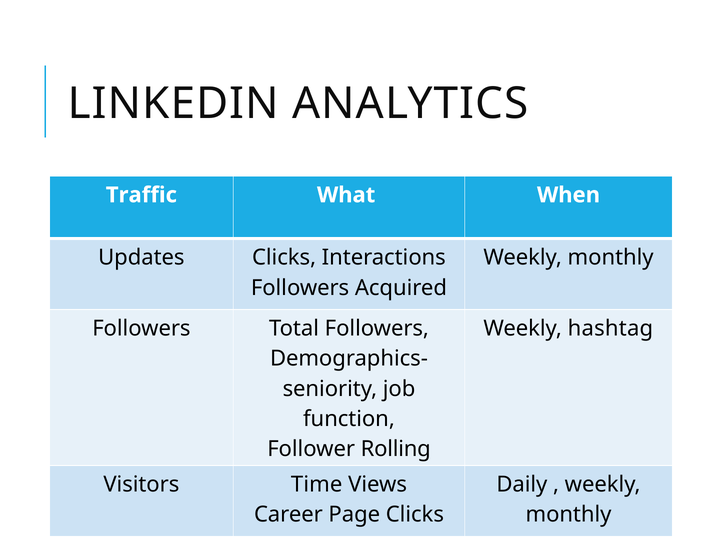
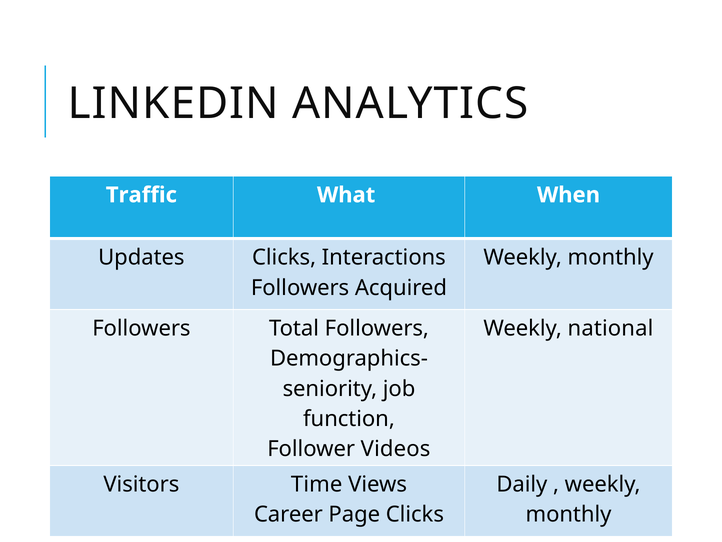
hashtag: hashtag -> national (610, 328)
Rolling: Rolling -> Videos (396, 449)
